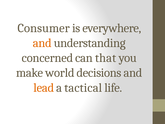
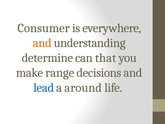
concerned: concerned -> determine (47, 58)
world: world -> range (60, 73)
lead colour: orange -> blue (44, 87)
tactical: tactical -> around (83, 87)
